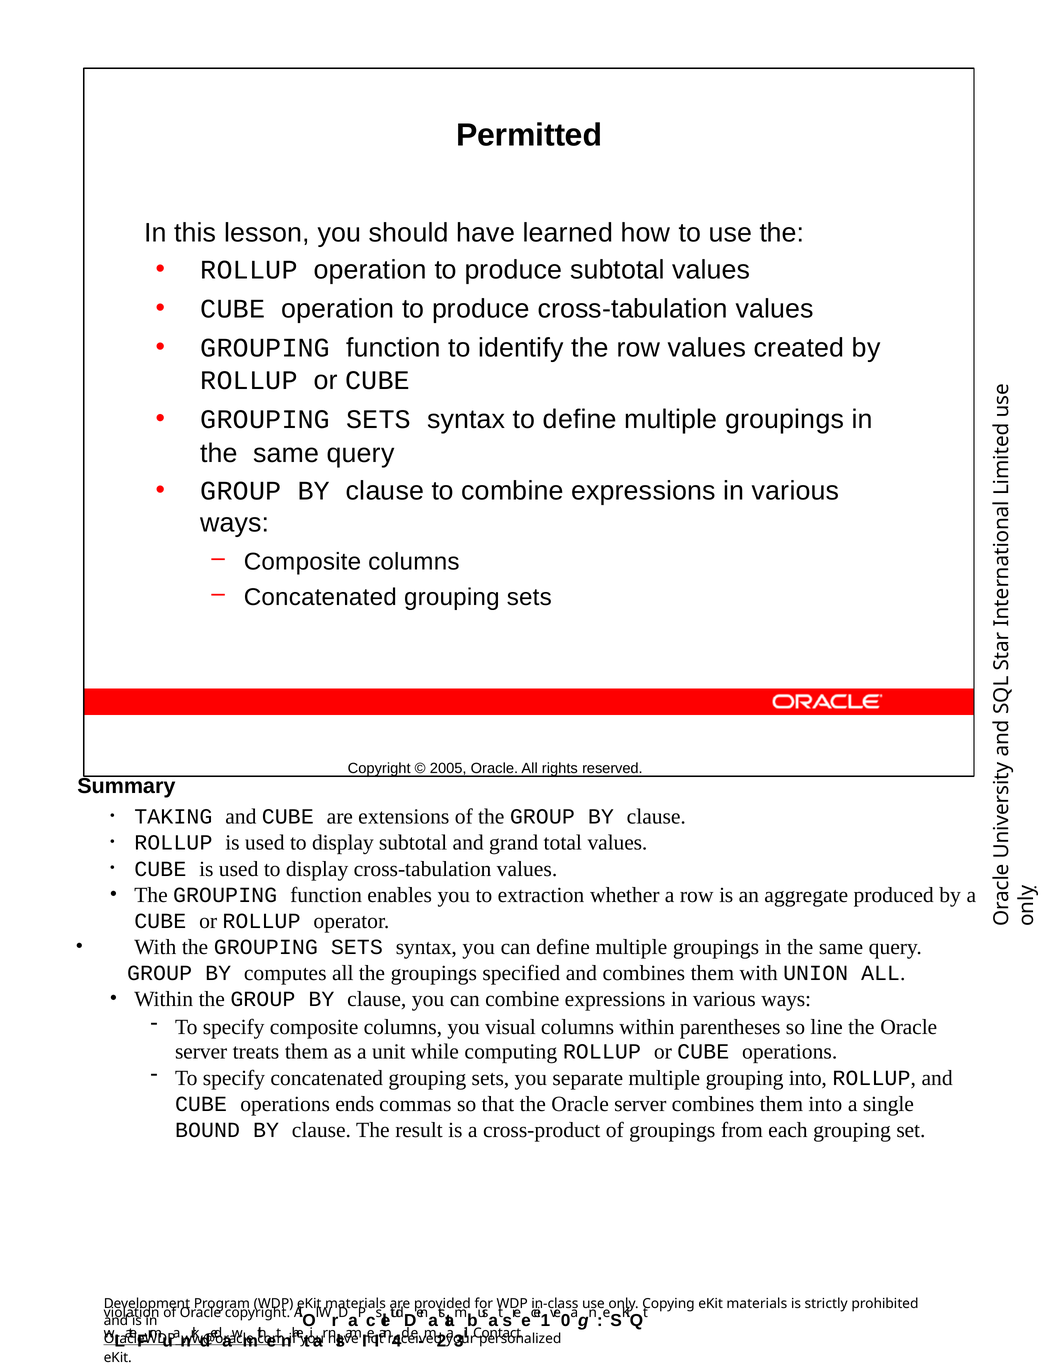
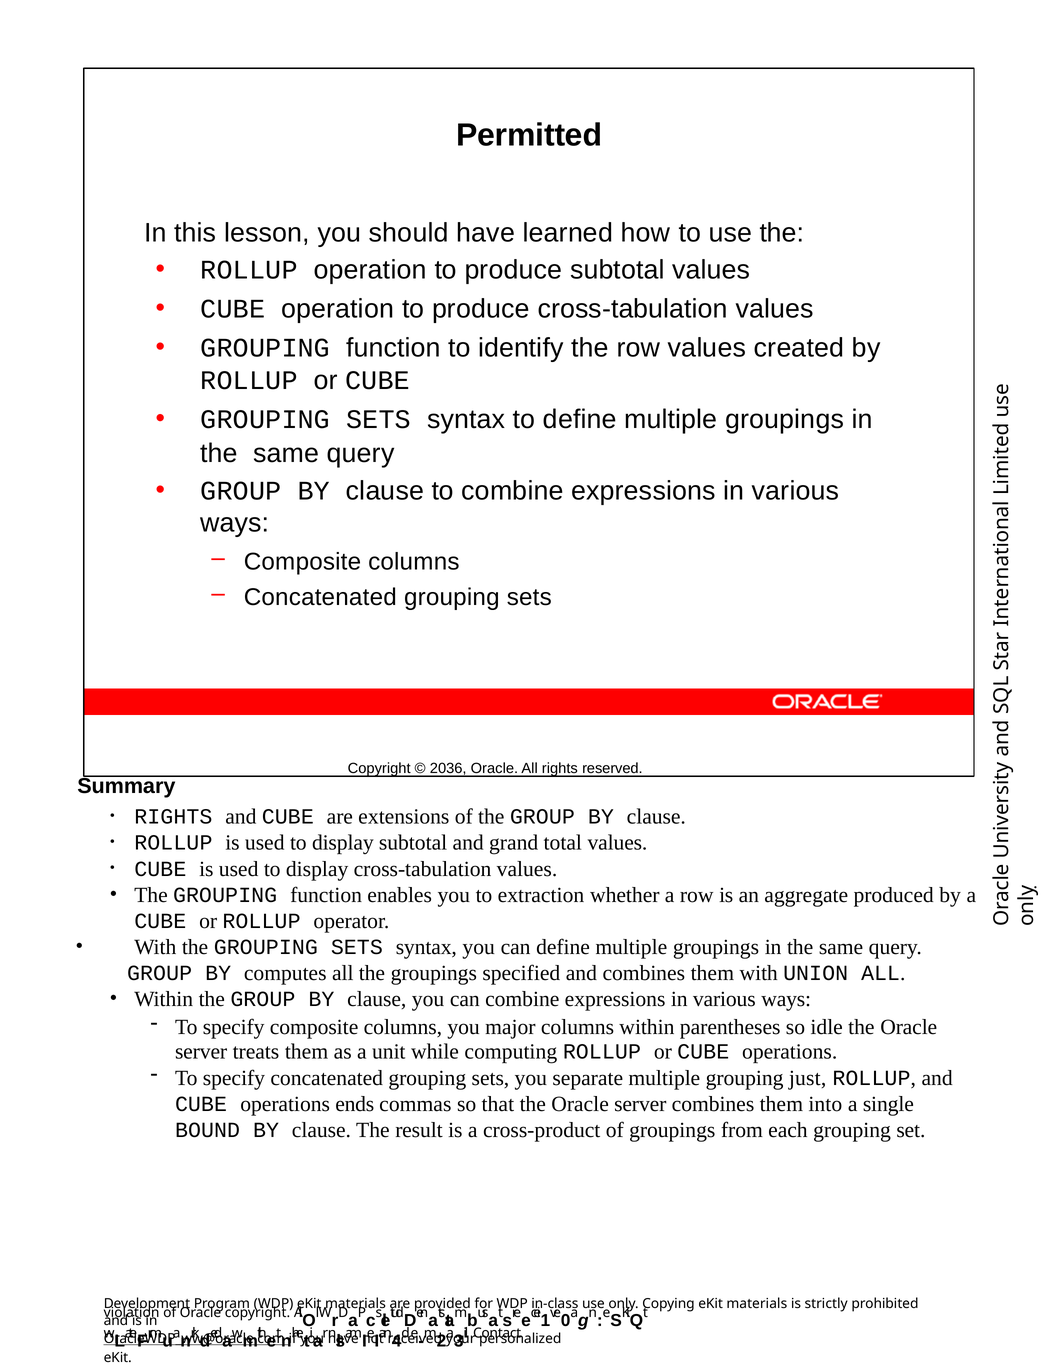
2005: 2005 -> 2036 (448, 769)
TAKING: TAKING -> RIGHTS (173, 817)
visual: visual -> major (510, 1027)
line: line -> idle (827, 1027)
grouping into: into -> just (808, 1078)
